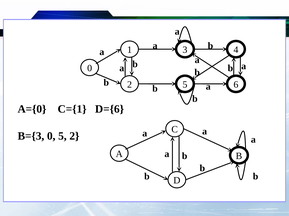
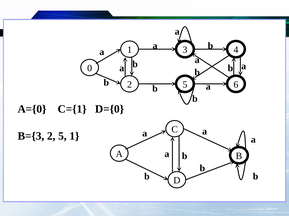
D={6: D={6 -> D={0 (110, 109)
B={3 0: 0 -> 2 (51, 136)
5 2: 2 -> 1 (75, 136)
